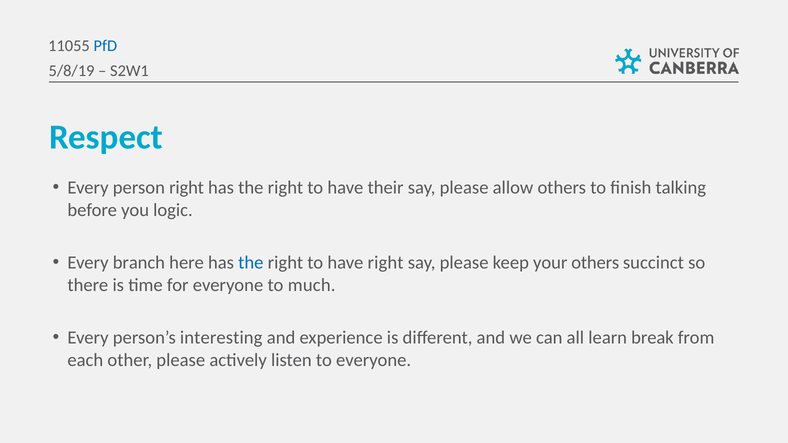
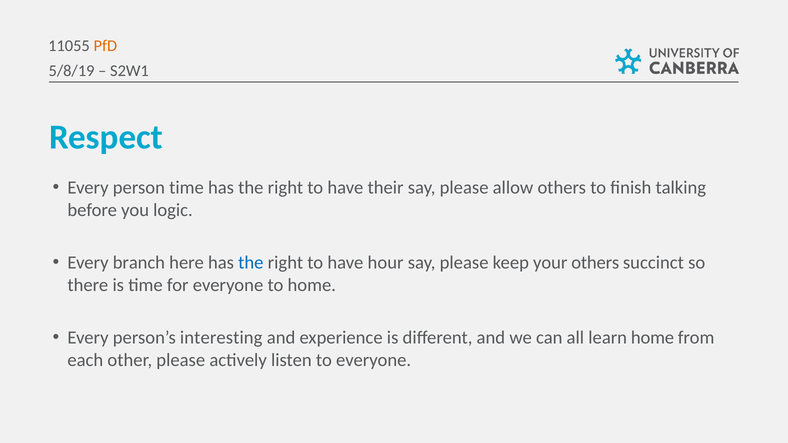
PfD colour: blue -> orange (105, 46)
person right: right -> time (186, 188)
have right: right -> hour (386, 263)
to much: much -> home (312, 285)
learn break: break -> home (653, 338)
